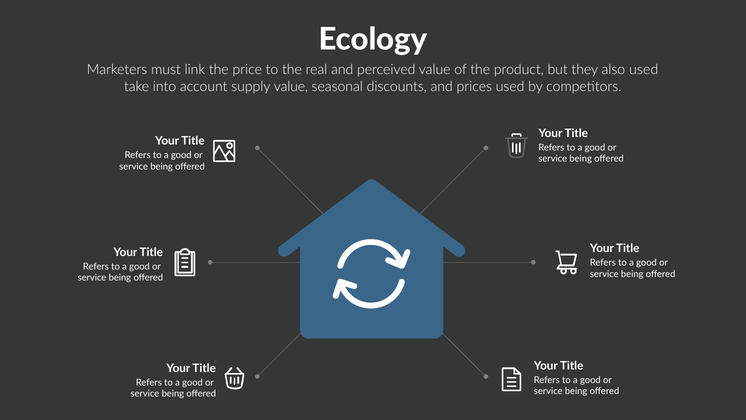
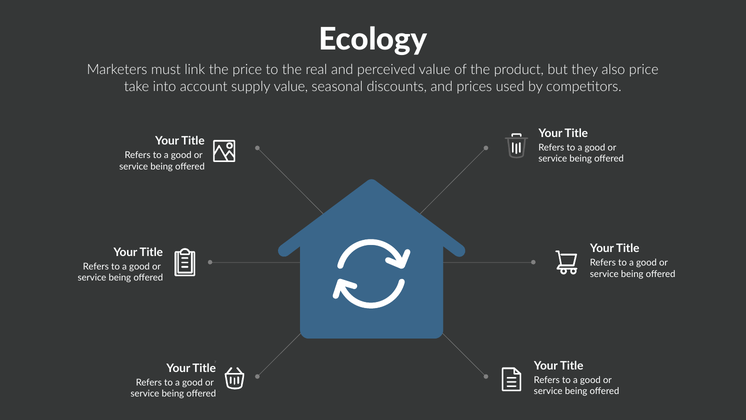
also used: used -> price (644, 70)
